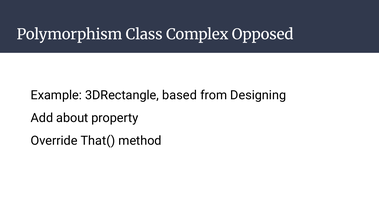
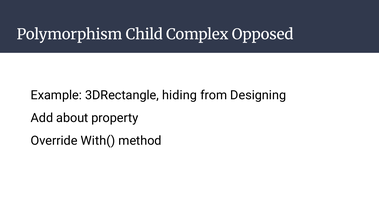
Class: Class -> Child (144, 34)
based: based -> hiding (180, 95)
That(: That( -> With( (98, 141)
